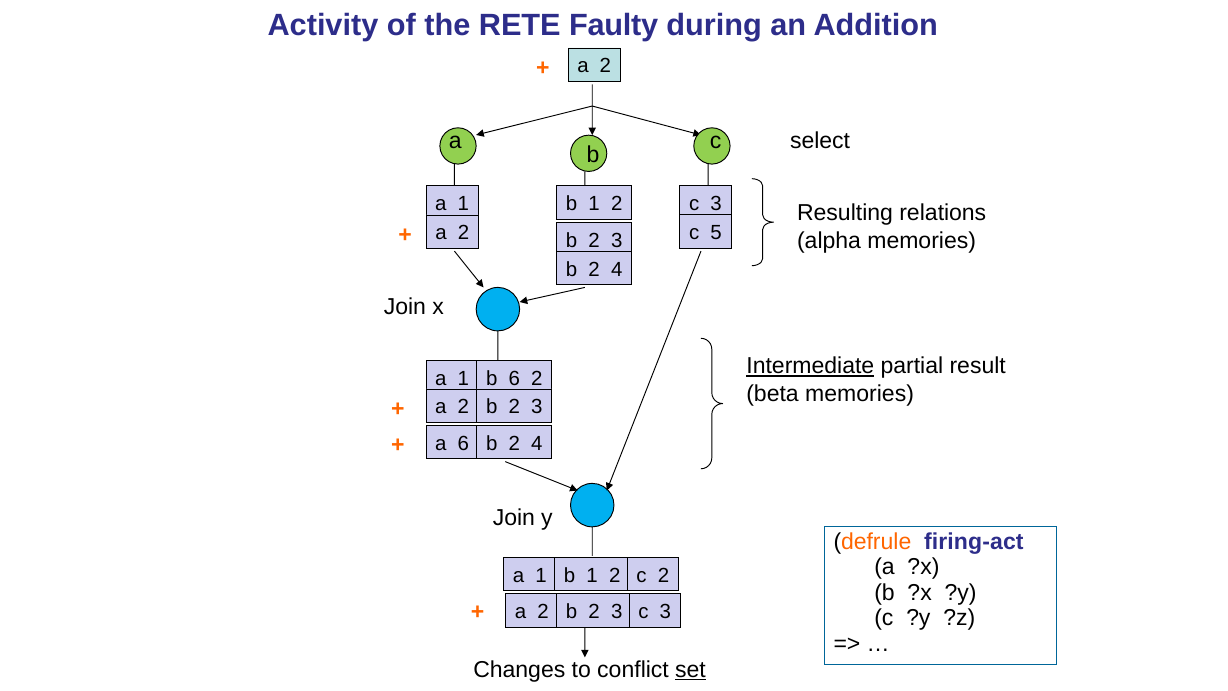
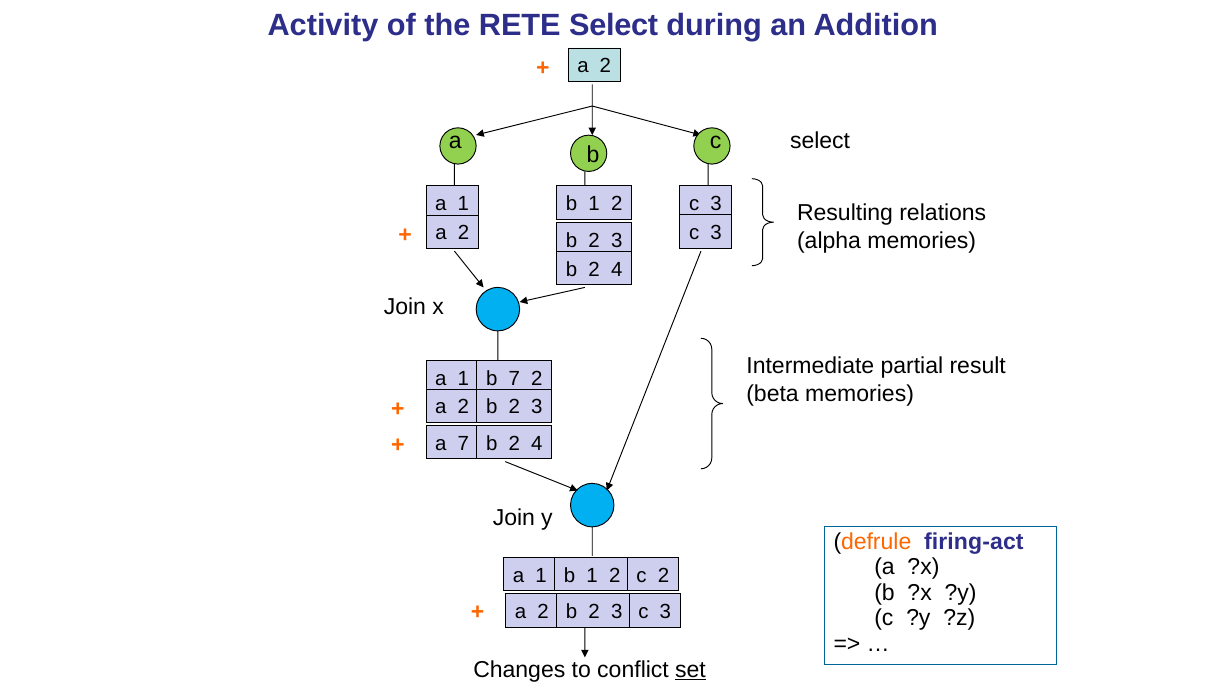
RETE Faulty: Faulty -> Select (614, 25)
5: 5 -> 3 (716, 233)
Intermediate underline: present -> none (810, 366)
b 6: 6 -> 7 (514, 378)
a 6: 6 -> 7 (463, 443)
